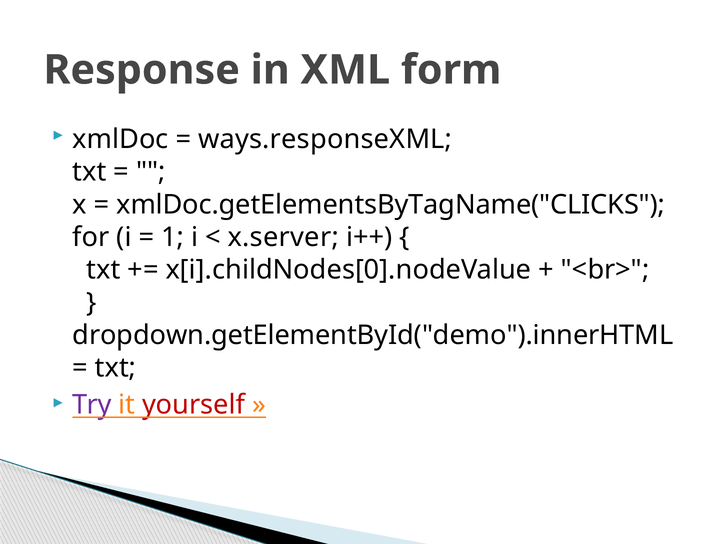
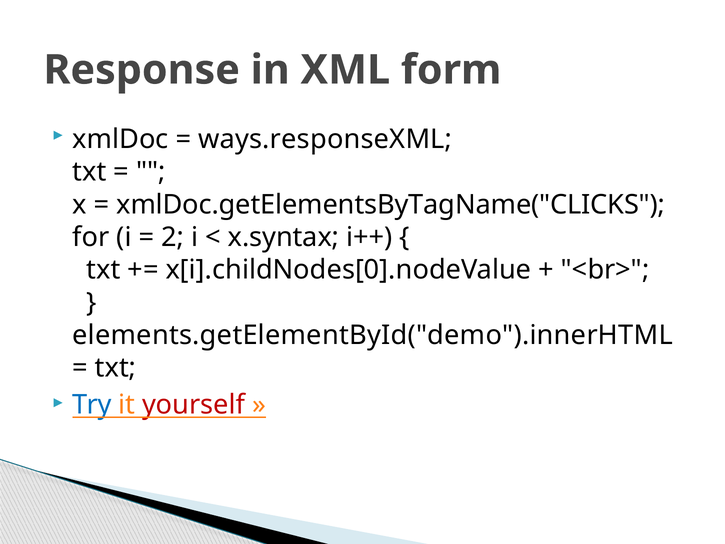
1: 1 -> 2 (173, 237)
x.server: x.server -> x.syntax (283, 237)
dropdown.getElementById("demo").innerHTML: dropdown.getElementById("demo").innerHTML -> elements.getElementById("demo").innerHTML (373, 335)
Try colour: purple -> blue (92, 405)
